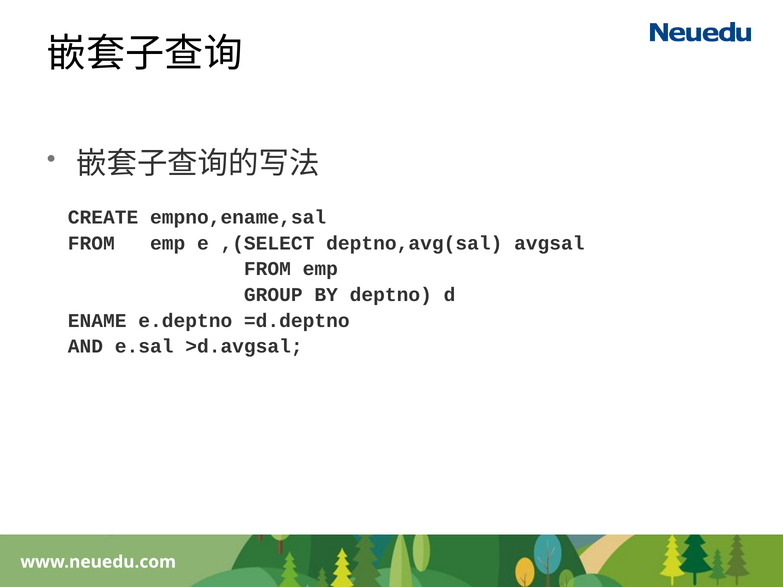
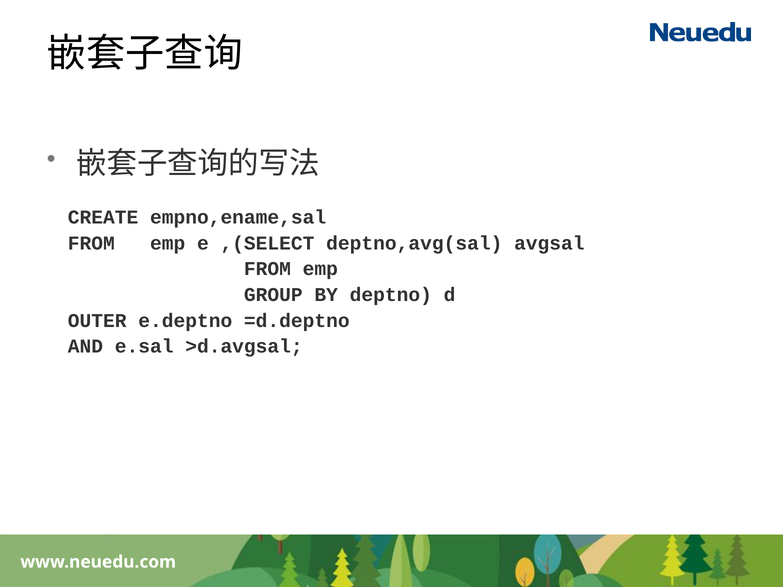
ENAME: ENAME -> OUTER (97, 321)
